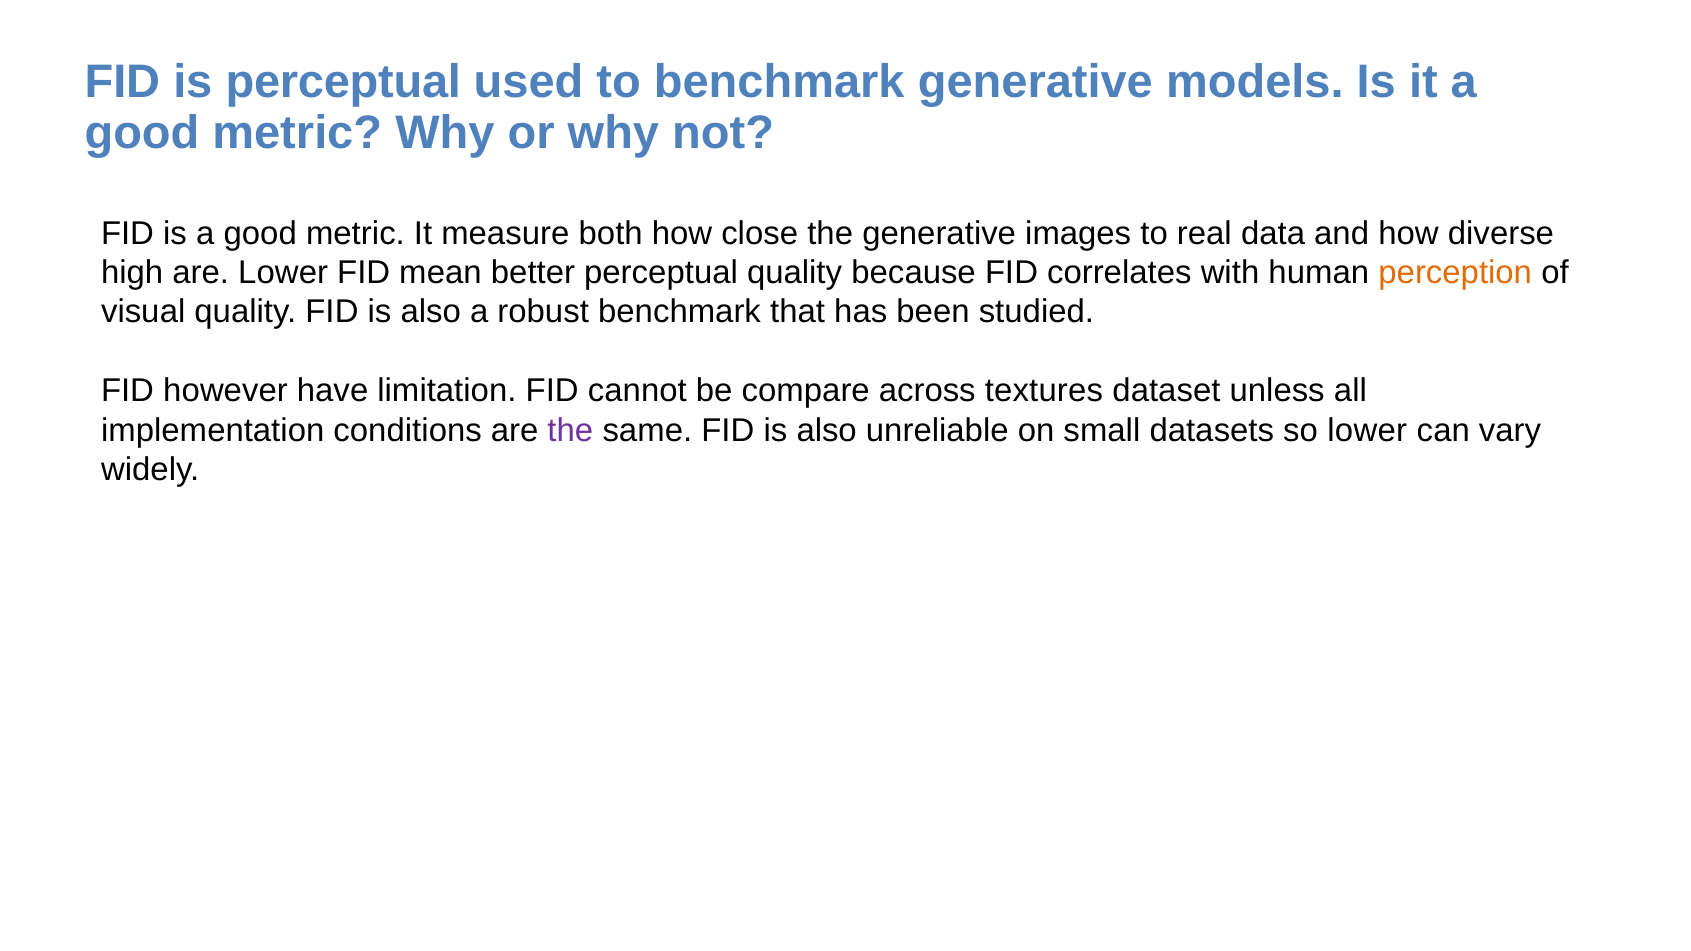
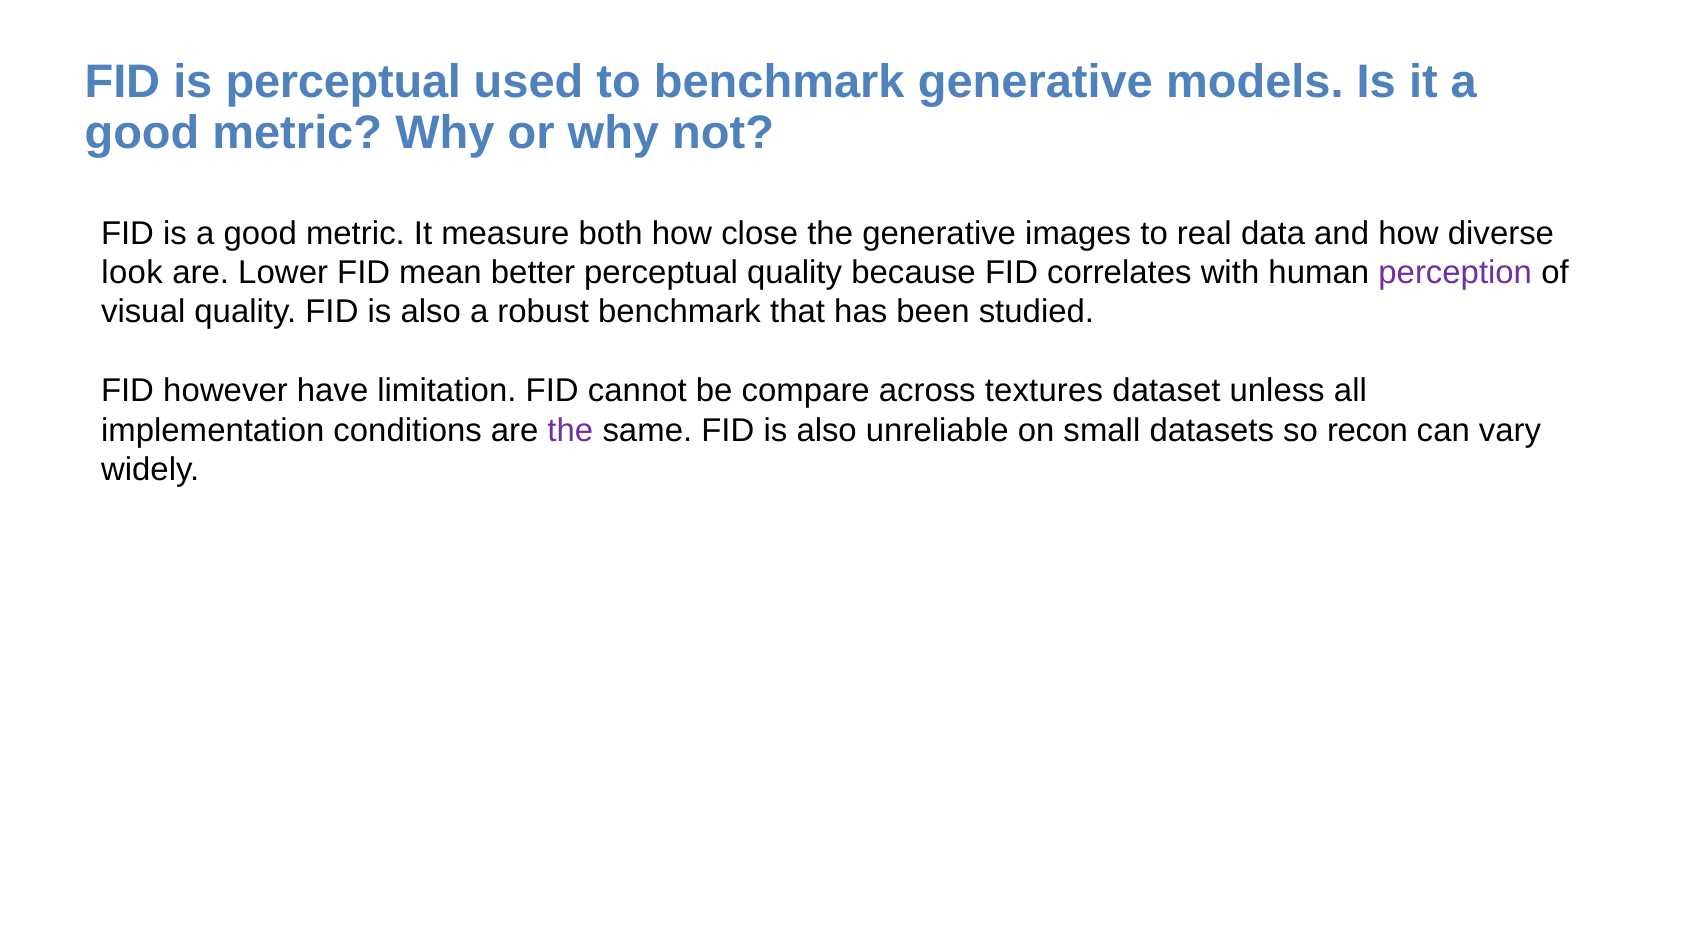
high: high -> look (132, 273)
perception colour: orange -> purple (1455, 273)
so lower: lower -> recon (1368, 431)
